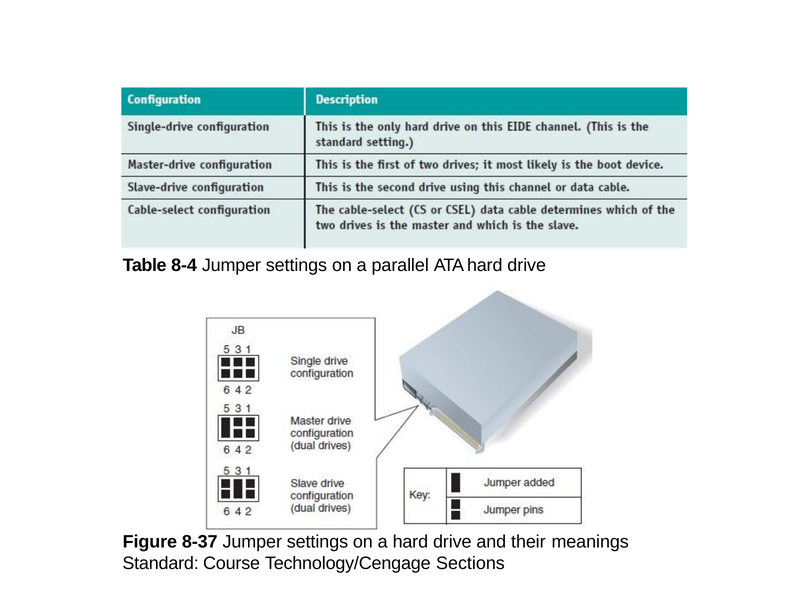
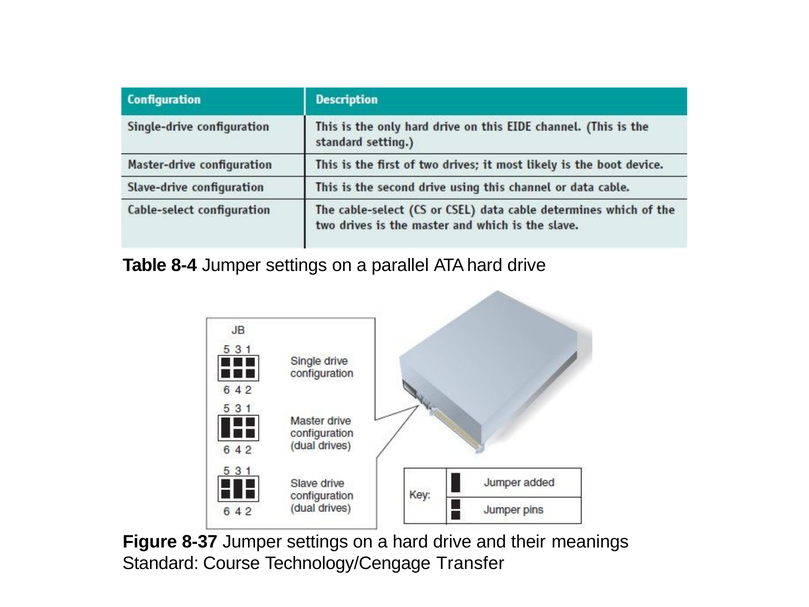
Sections: Sections -> Transfer (470, 563)
